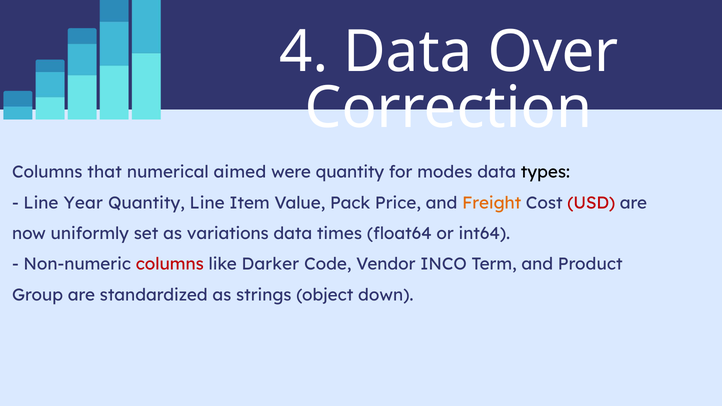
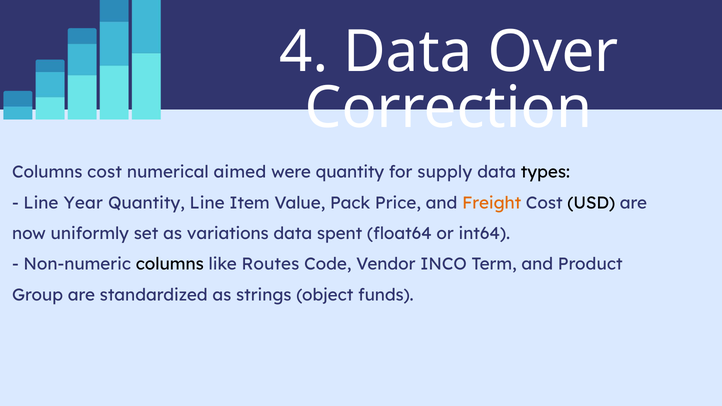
Columns that: that -> cost (105, 172)
modes: modes -> supply (445, 172)
USD colour: red -> black (591, 203)
times: times -> spent (340, 234)
columns colour: red -> black (170, 264)
Darker: Darker -> Routes (270, 264)
down: down -> funds (386, 295)
